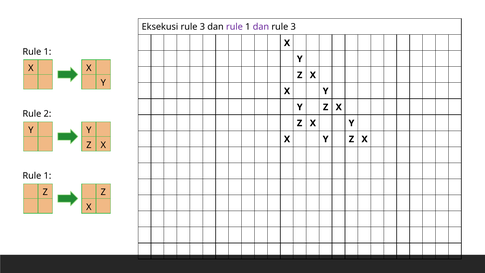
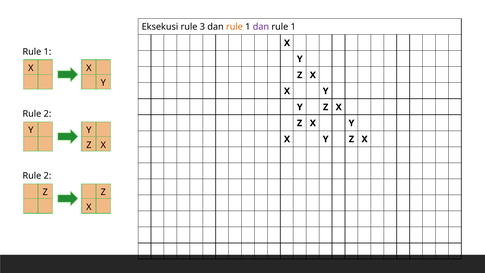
rule colour: purple -> orange (234, 27)
3: 3 -> 1 (293, 27)
1: 1 -> 2 (47, 176)
